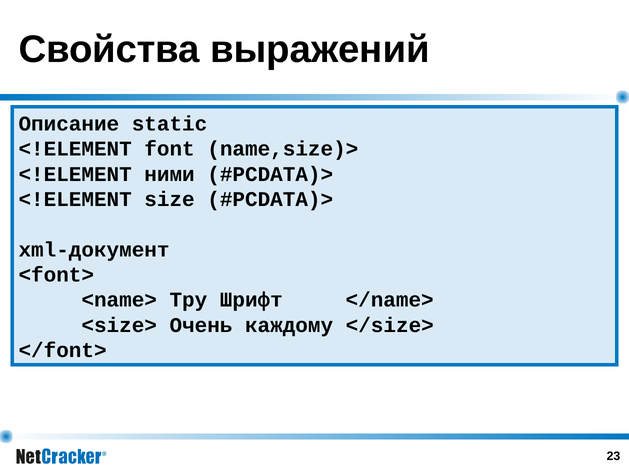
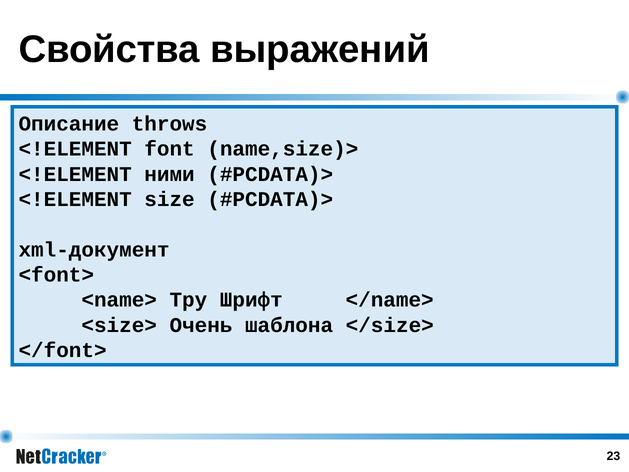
static: static -> throws (170, 124)
каждому: каждому -> шаблона (289, 325)
